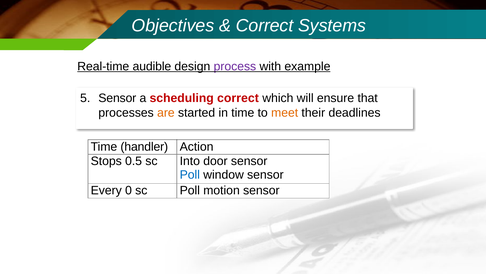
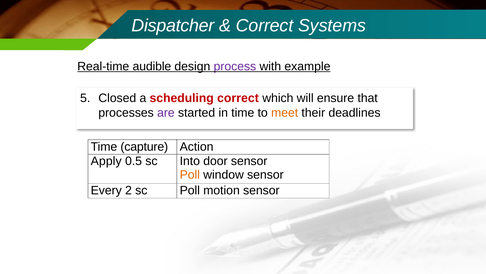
Objectives: Objectives -> Dispatcher (173, 25)
Sensor: Sensor -> Closed (117, 98)
are colour: orange -> purple (166, 112)
handler: handler -> capture (144, 146)
Stops: Stops -> Apply (106, 161)
Poll colour: blue -> orange (190, 174)
0: 0 -> 2 (128, 190)
